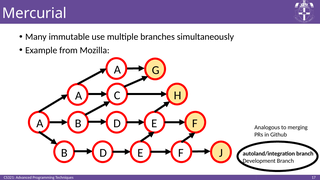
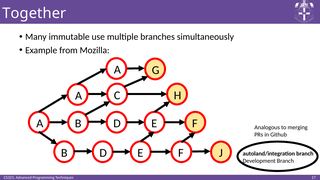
Mercurial: Mercurial -> Together (34, 13)
